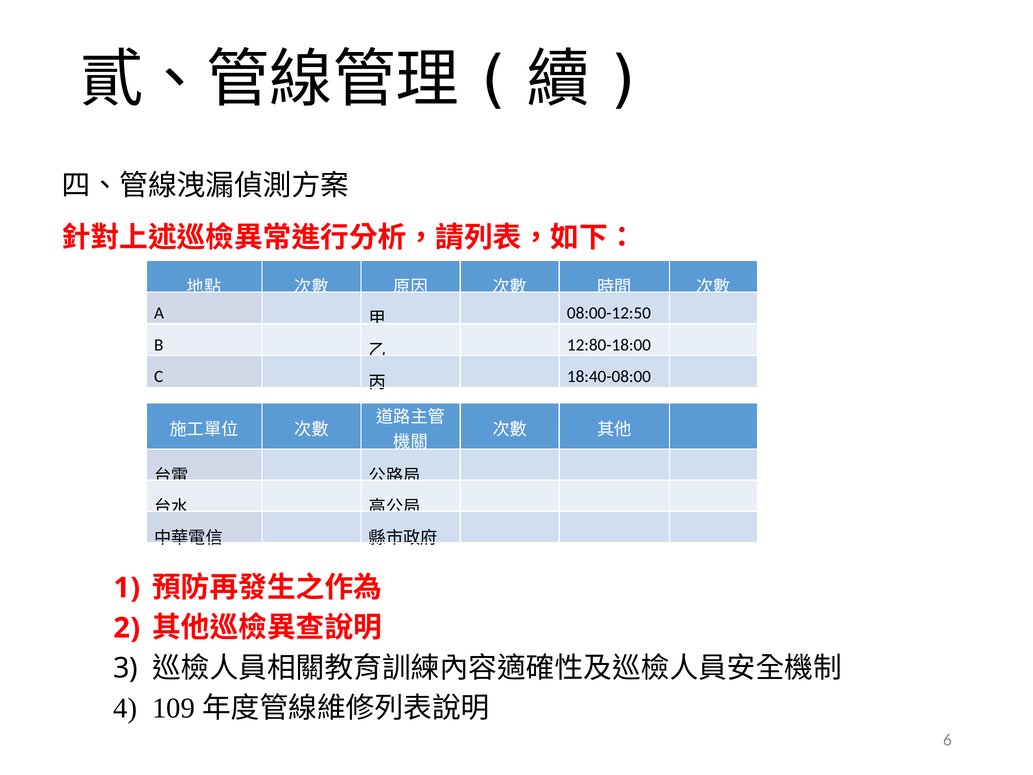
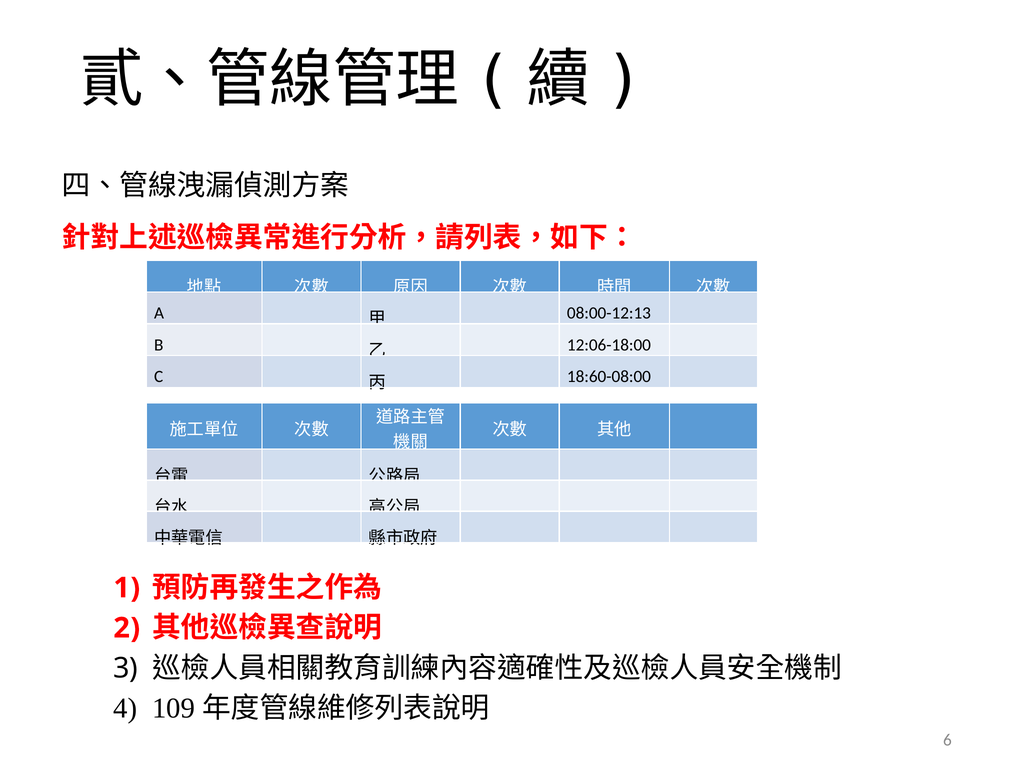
08:00-12:50: 08:00-12:50 -> 08:00-12:13 (609, 313)
12:80-18:00: 12:80-18:00 -> 12:06-18:00 (609, 345)
18:40-08:00: 18:40-08:00 -> 18:60-08:00 (609, 377)
